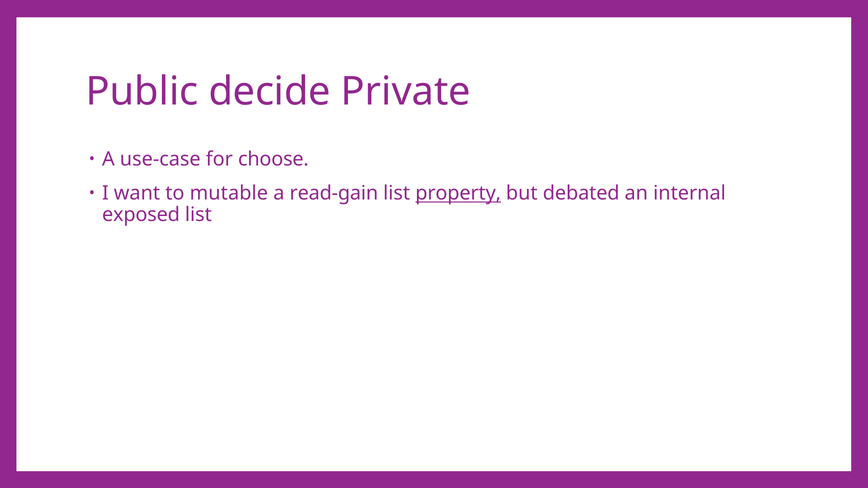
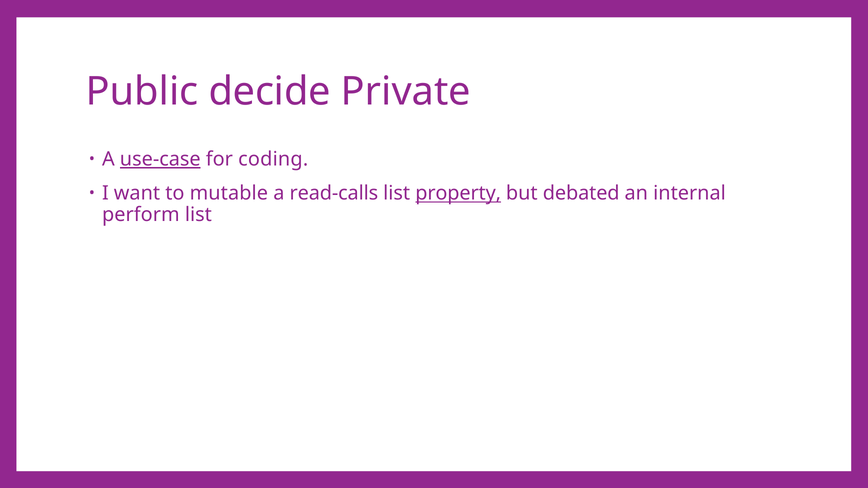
use-case underline: none -> present (160, 159)
choose: choose -> coding (273, 159)
read-gain: read-gain -> read-calls (334, 193)
exposed: exposed -> perform (141, 215)
